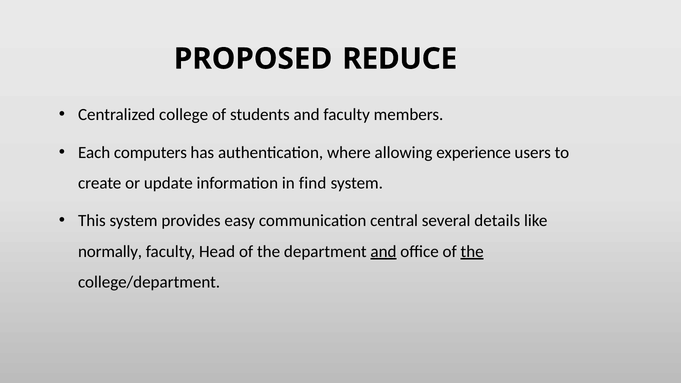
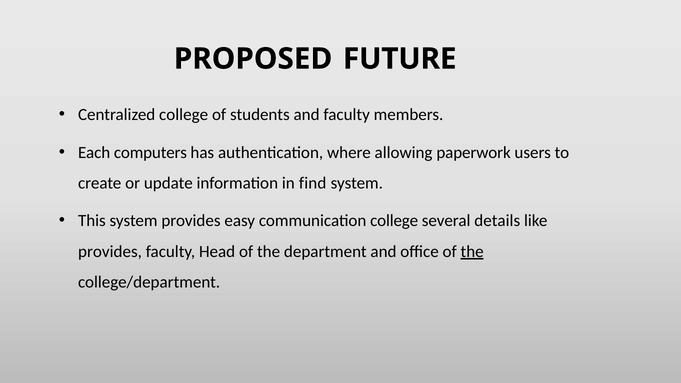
REDUCE: REDUCE -> FUTURE (400, 59)
experience: experience -> paperwork (474, 152)
communication central: central -> college (394, 221)
normally: normally -> provides (110, 251)
and underline: present -> none (384, 251)
